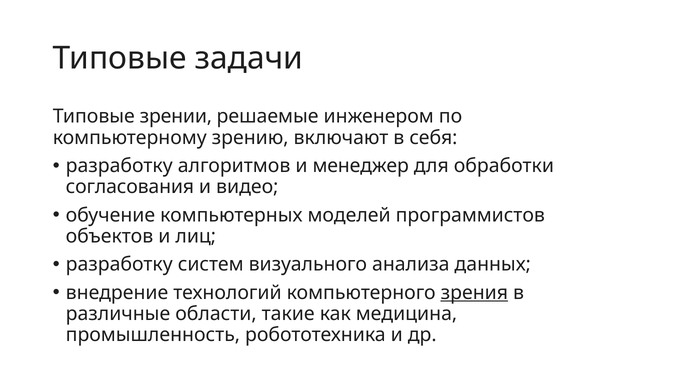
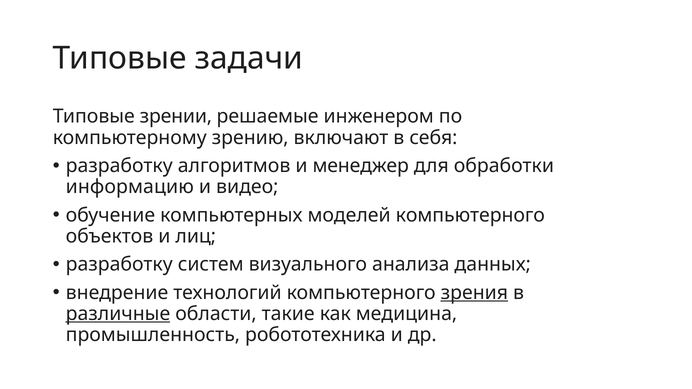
согласования: согласования -> информацию (130, 187)
моделей программистов: программистов -> компьютерного (470, 215)
различные underline: none -> present (118, 314)
